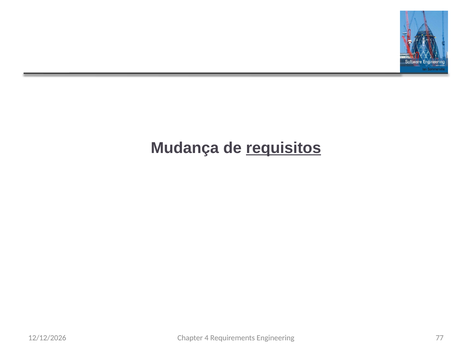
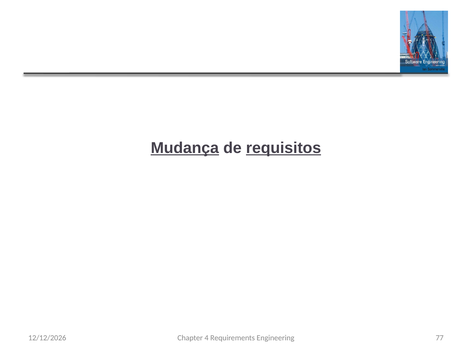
Mudança underline: none -> present (185, 148)
